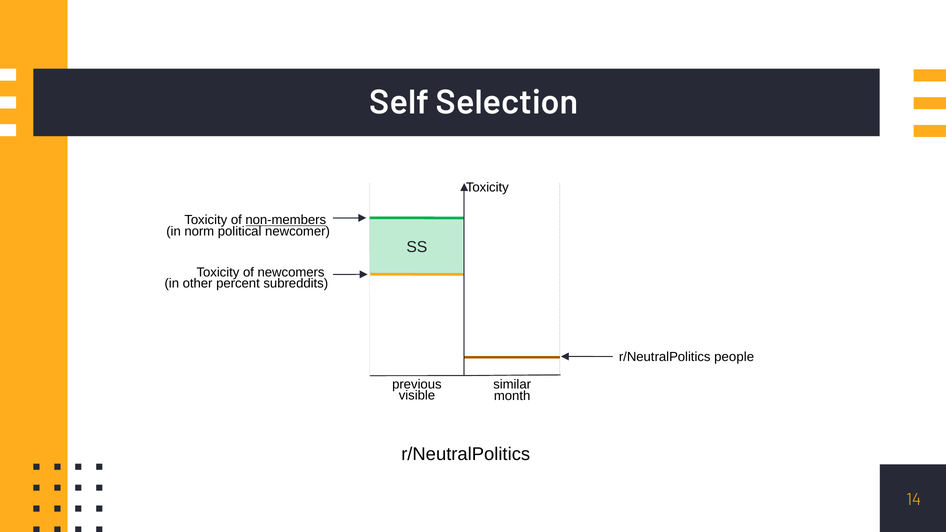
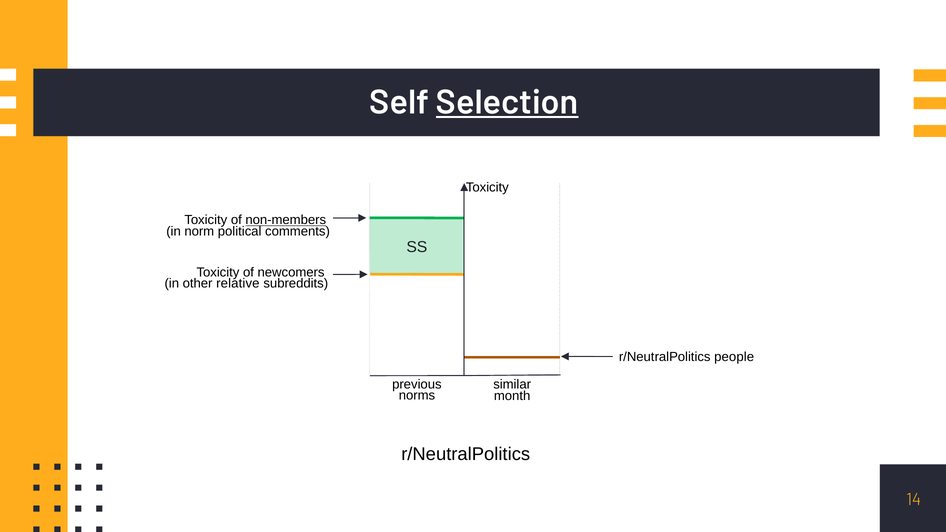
Selection underline: none -> present (507, 102)
newcomer: newcomer -> comments (298, 231)
percent: percent -> relative (238, 284)
visible: visible -> norms (417, 396)
